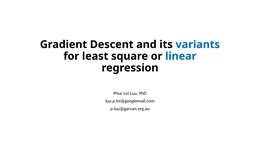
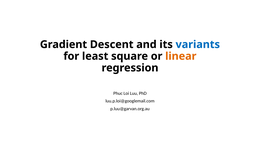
linear colour: blue -> orange (181, 56)
